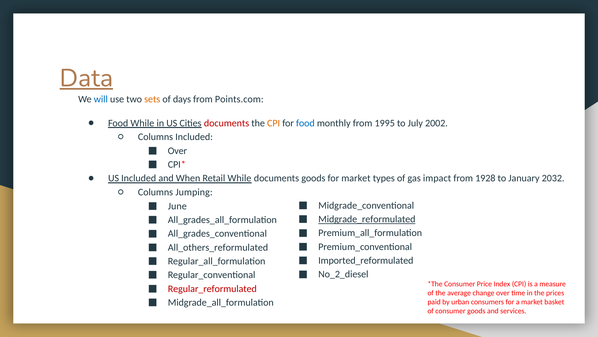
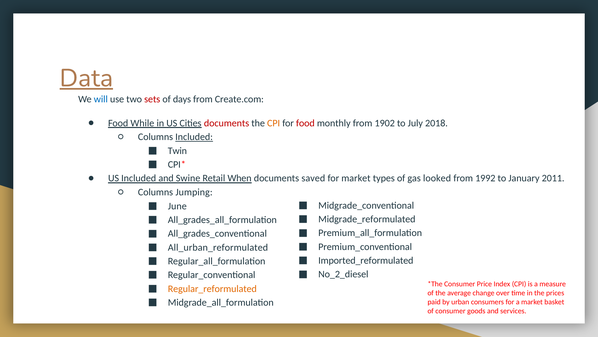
sets colour: orange -> red (152, 99)
Points.com: Points.com -> Create.com (239, 99)
food colour: blue -> red (305, 123)
1995: 1995 -> 1902 (385, 123)
2002: 2002 -> 2018 (436, 123)
Included underline: none -> present (194, 137)
Over: Over -> Twin (177, 151)
When: When -> Swine (188, 178)
Retail While: While -> When (239, 178)
documents goods: goods -> saved (313, 178)
impact: impact -> looked (437, 178)
1928: 1928 -> 1992 (485, 178)
2032: 2032 -> 2011 (553, 178)
Midgrade_reformulated underline: present -> none (367, 219)
All_others_reformulated: All_others_reformulated -> All_urban_reformulated (218, 247)
Regular_reformulated colour: red -> orange (212, 288)
